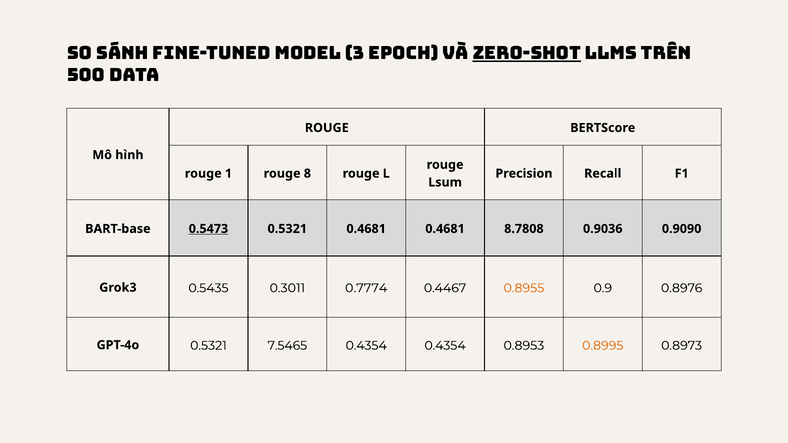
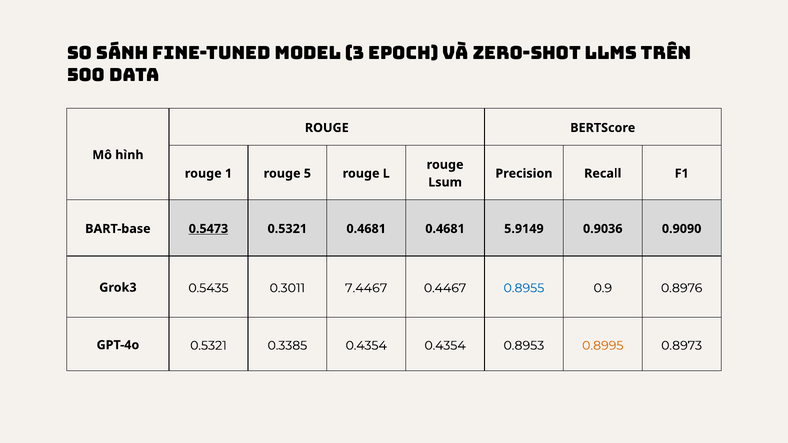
zero-shot underline: present -> none (527, 54)
8: 8 -> 5 (307, 174)
8.7808: 8.7808 -> 5.9149 (524, 229)
0.7774: 0.7774 -> 7.4467 (366, 288)
0.8955 colour: orange -> blue (524, 288)
7.5465: 7.5465 -> 0.3385 (287, 346)
